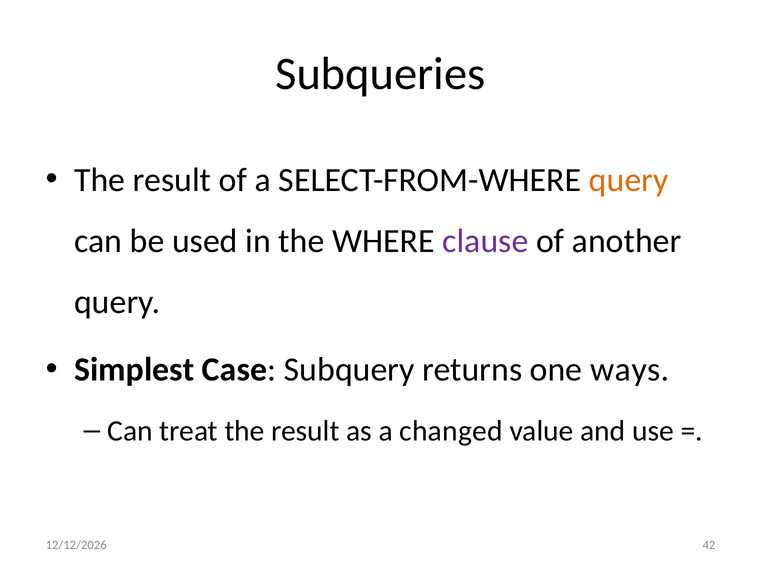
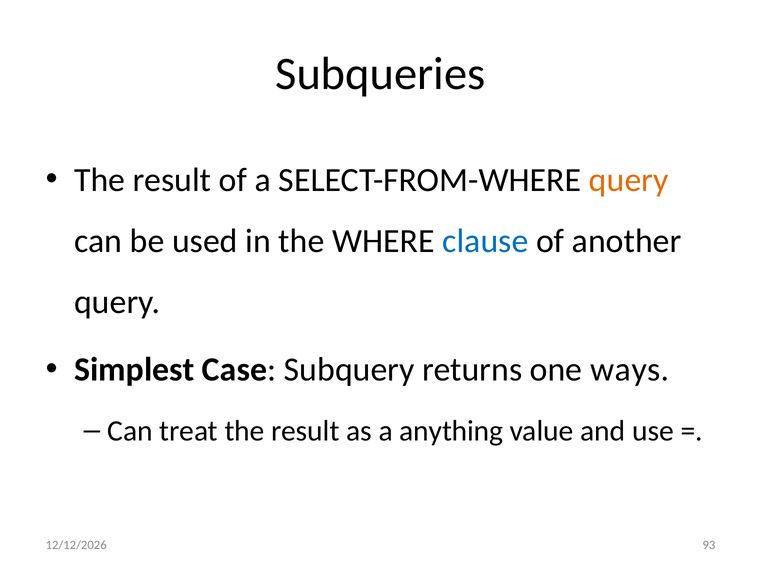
clause colour: purple -> blue (485, 241)
changed: changed -> anything (451, 431)
42: 42 -> 93 (709, 545)
